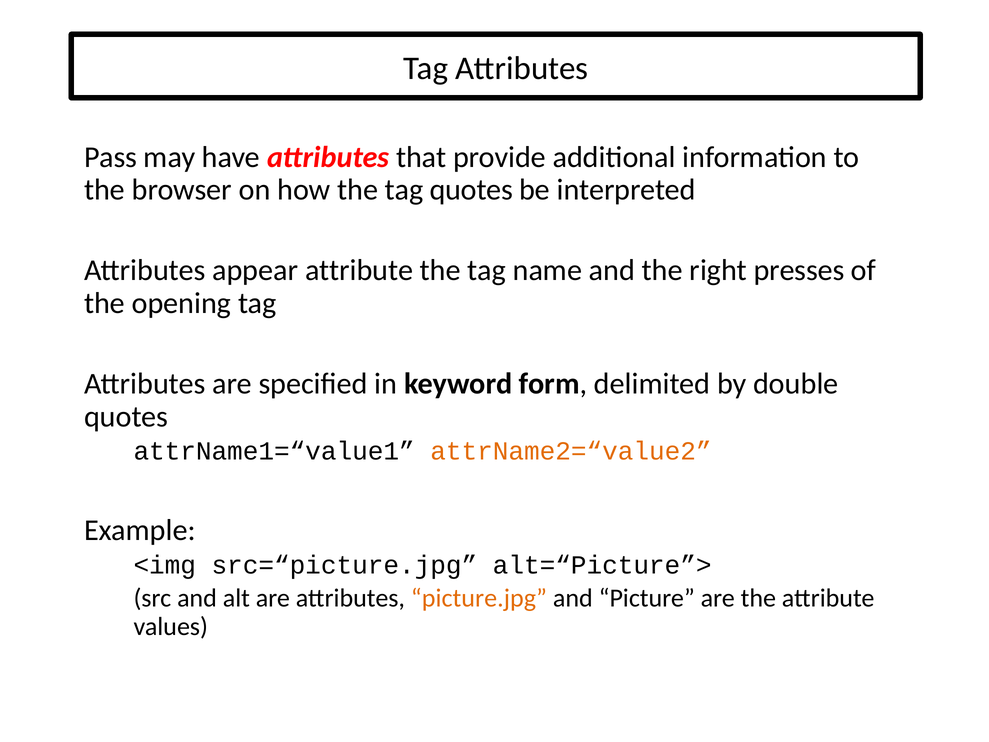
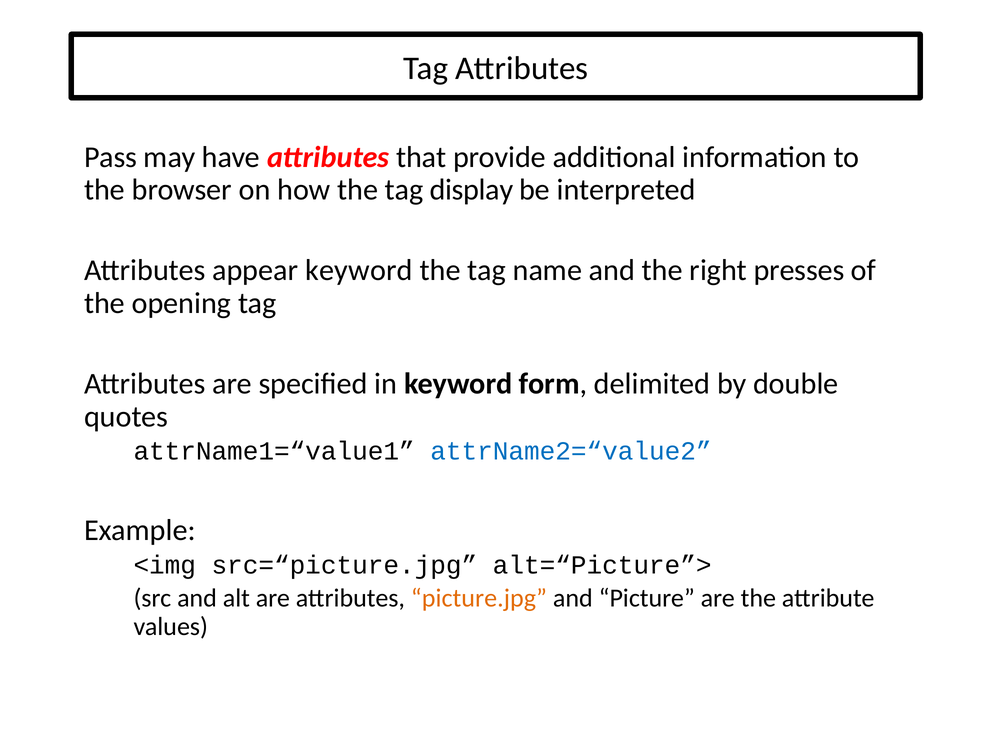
tag quotes: quotes -> display (471, 190)
appear attribute: attribute -> keyword (359, 270)
attrName2=“value2 colour: orange -> blue (571, 451)
